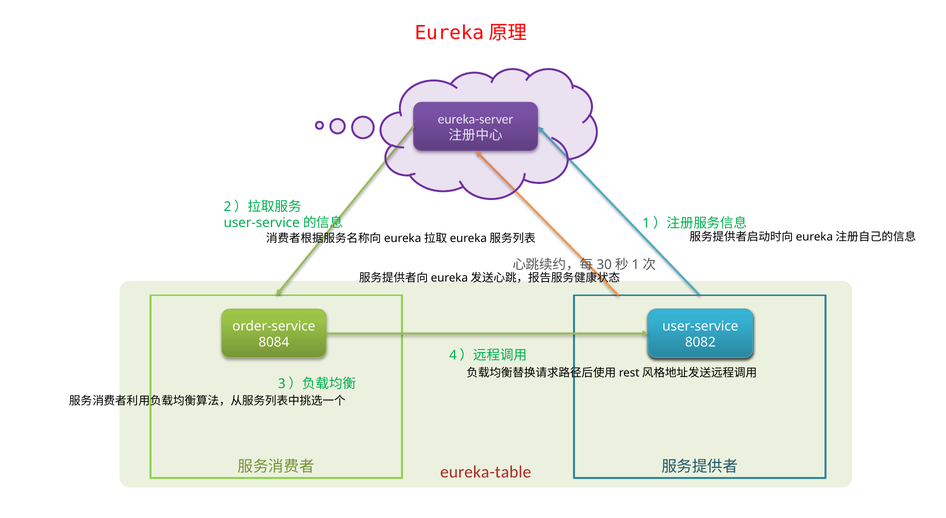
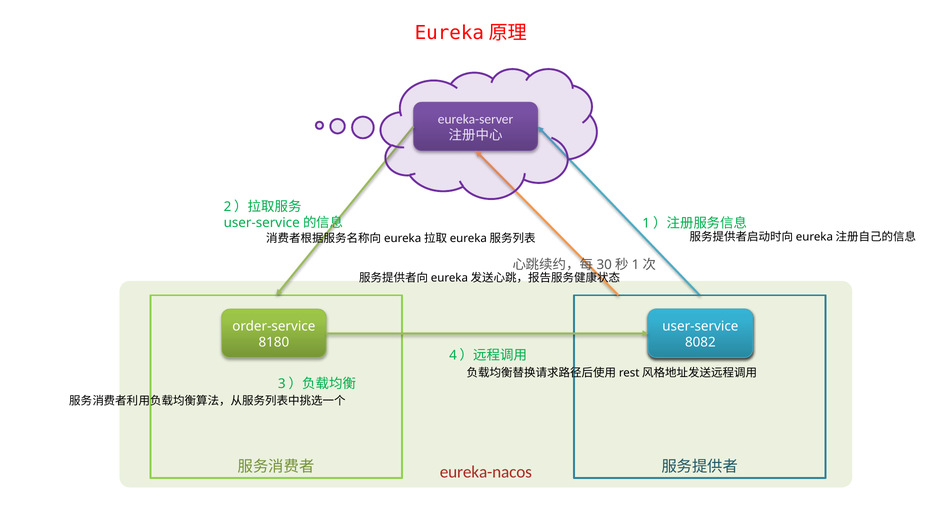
8084: 8084 -> 8180 (274, 342)
eureka-table: eureka-table -> eureka-nacos (486, 472)
